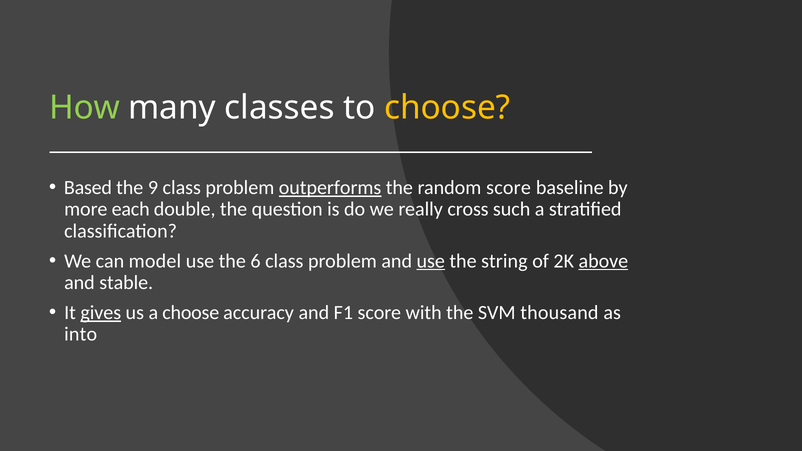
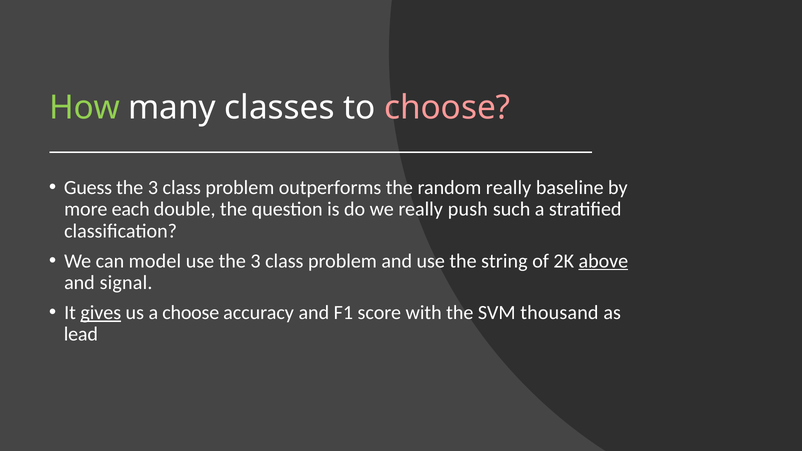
choose colour: yellow -> pink (447, 108)
Based: Based -> Guess (88, 188)
9: 9 -> 3 (153, 188)
outperforms underline: present -> none (330, 188)
random score: score -> really (509, 188)
cross: cross -> push (468, 209)
use the 6: 6 -> 3 (256, 261)
use underline: present -> none (431, 261)
stable: stable -> signal (126, 283)
into: into -> lead (81, 334)
